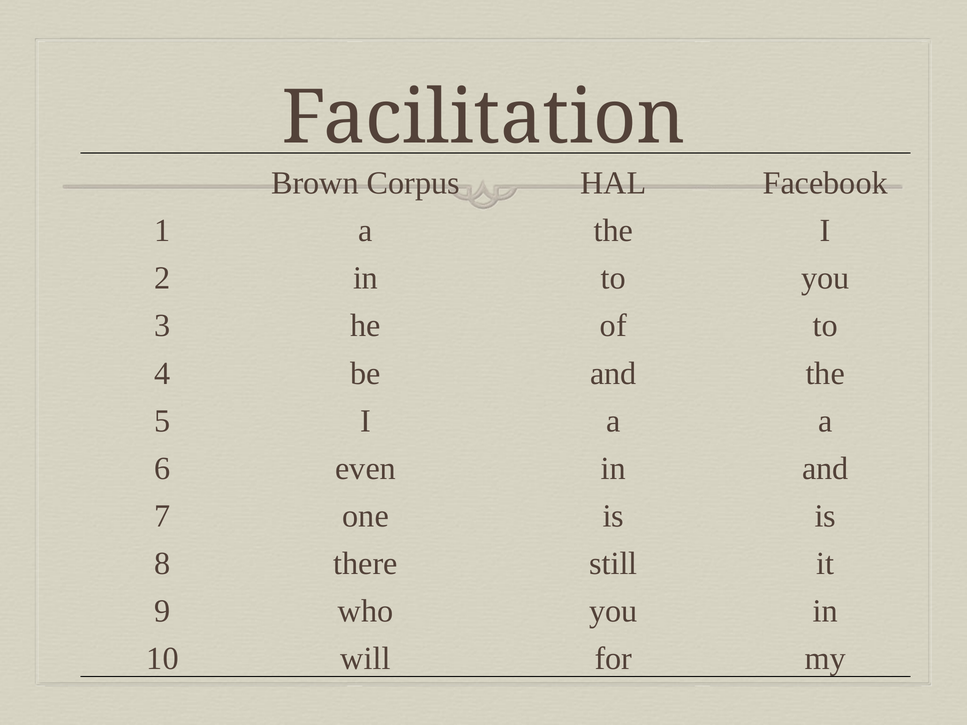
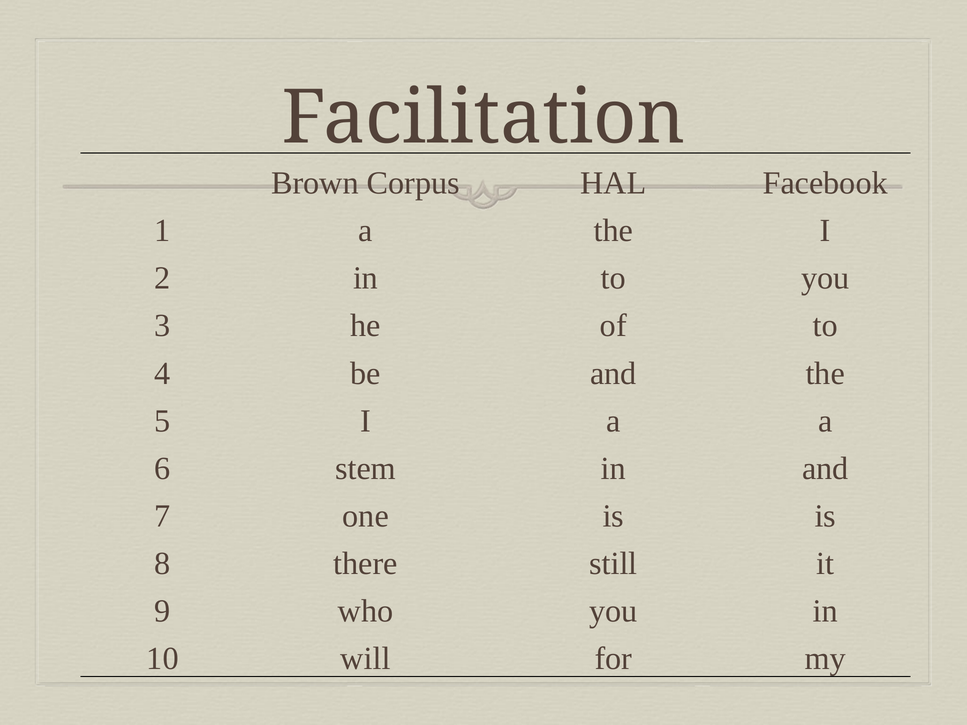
even: even -> stem (366, 469)
